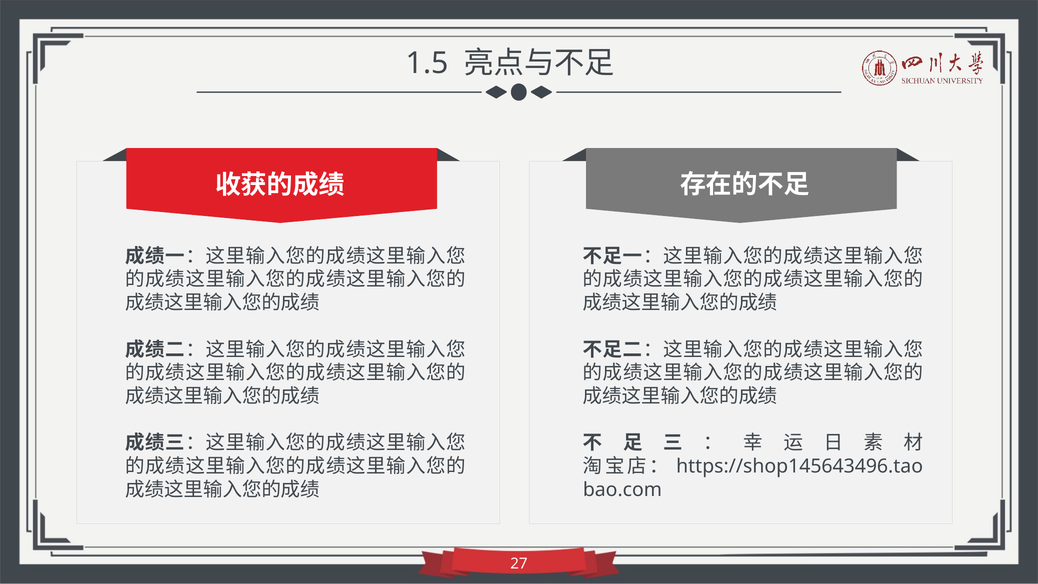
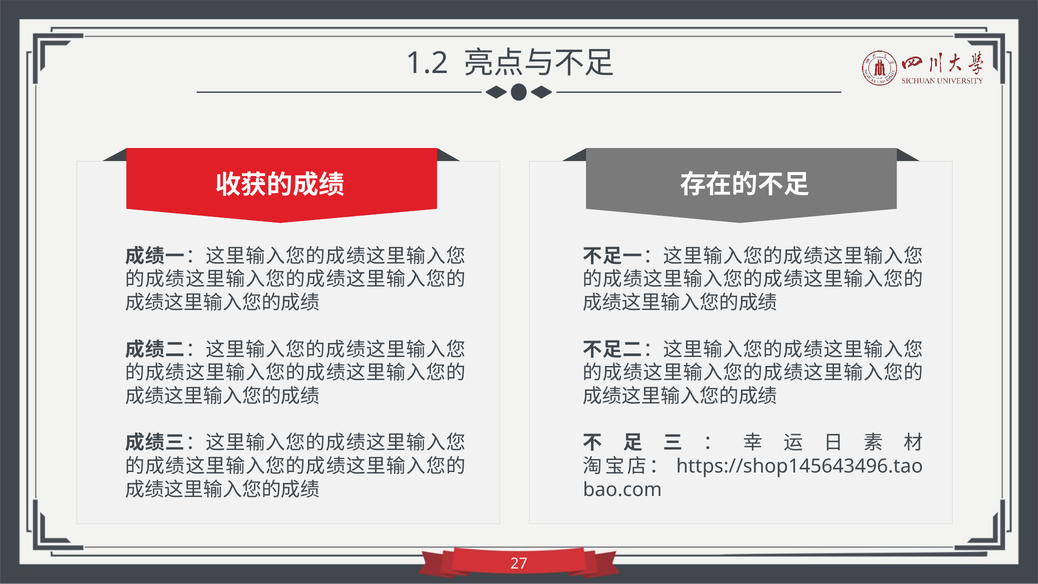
1.5: 1.5 -> 1.2 (427, 63)
